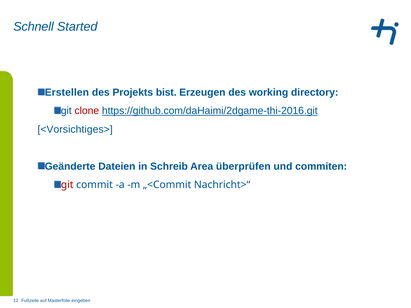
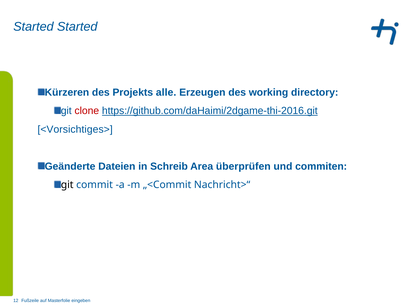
Schnell: Schnell -> Started (33, 27)
Erstellen: Erstellen -> Kürzeren (67, 92)
bist: bist -> alle (166, 92)
git colour: red -> black (67, 185)
